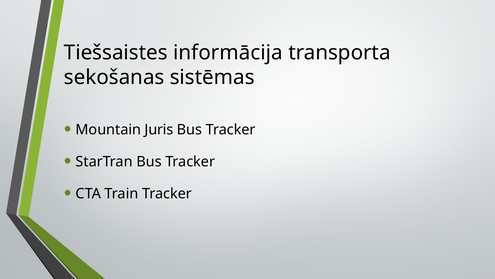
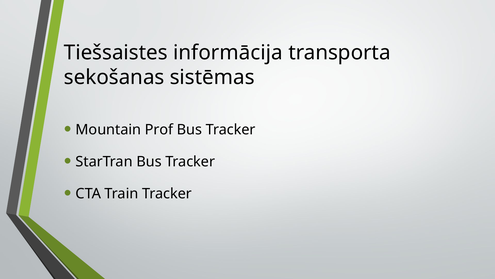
Juris: Juris -> Prof (159, 129)
